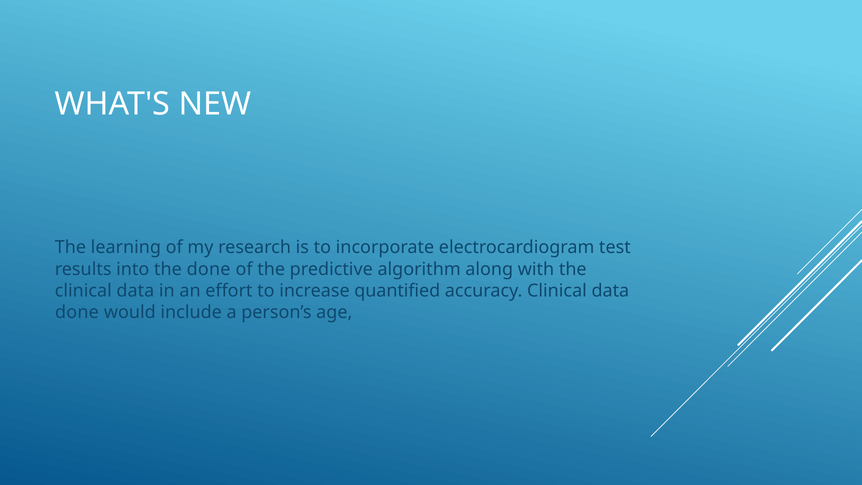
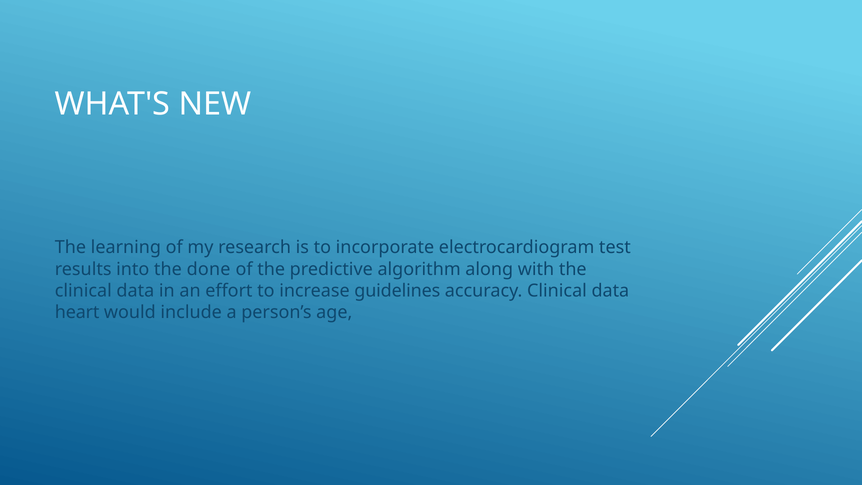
quantified: quantified -> guidelines (397, 291)
done: done -> heart (77, 312)
